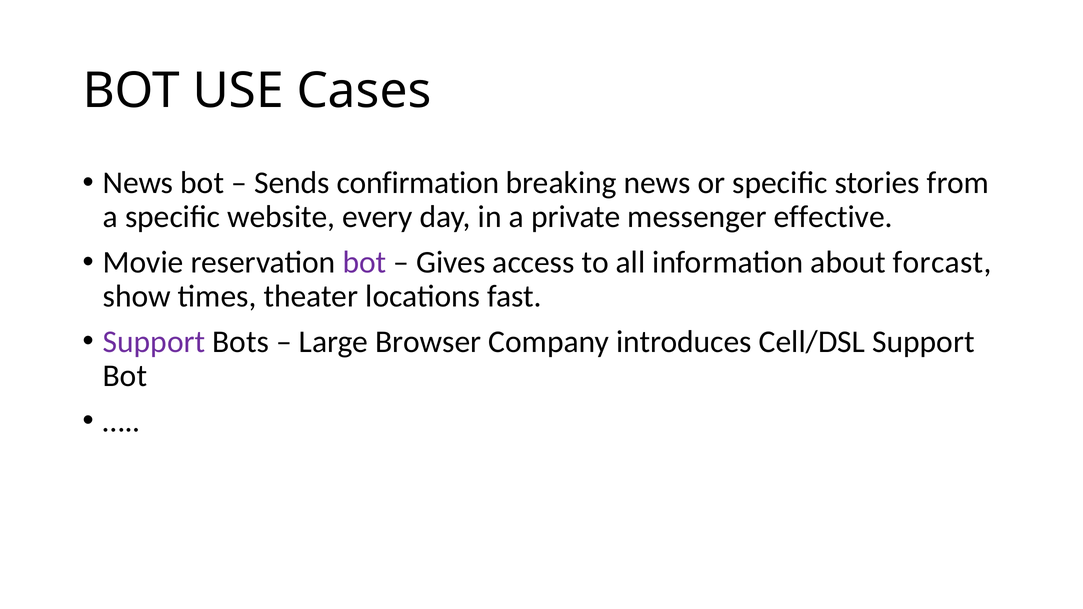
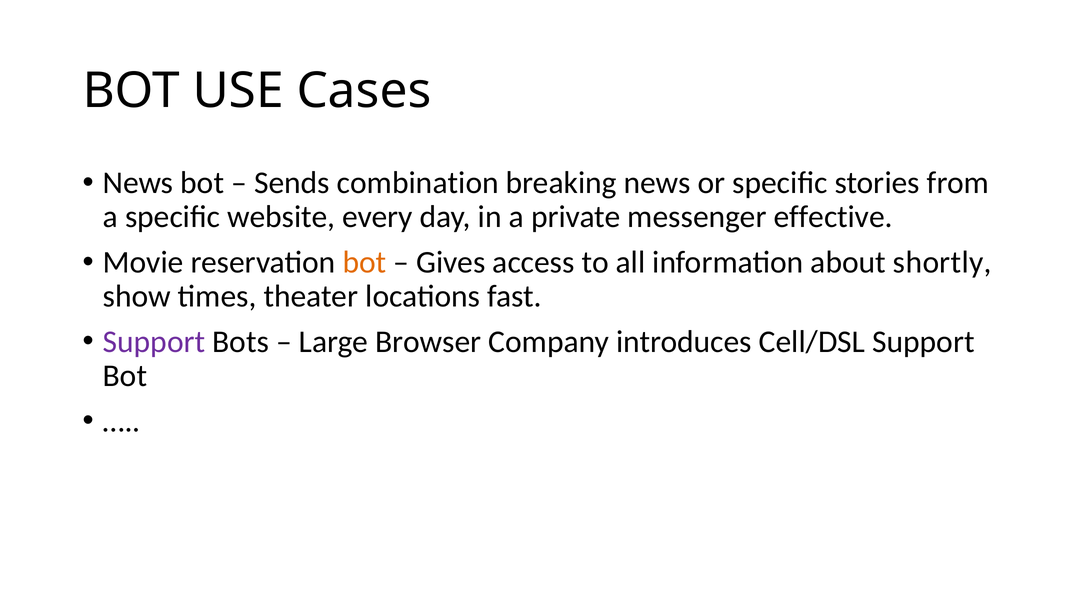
confirmation: confirmation -> combination (418, 183)
bot colour: purple -> orange (364, 262)
forcast: forcast -> shortly (942, 262)
